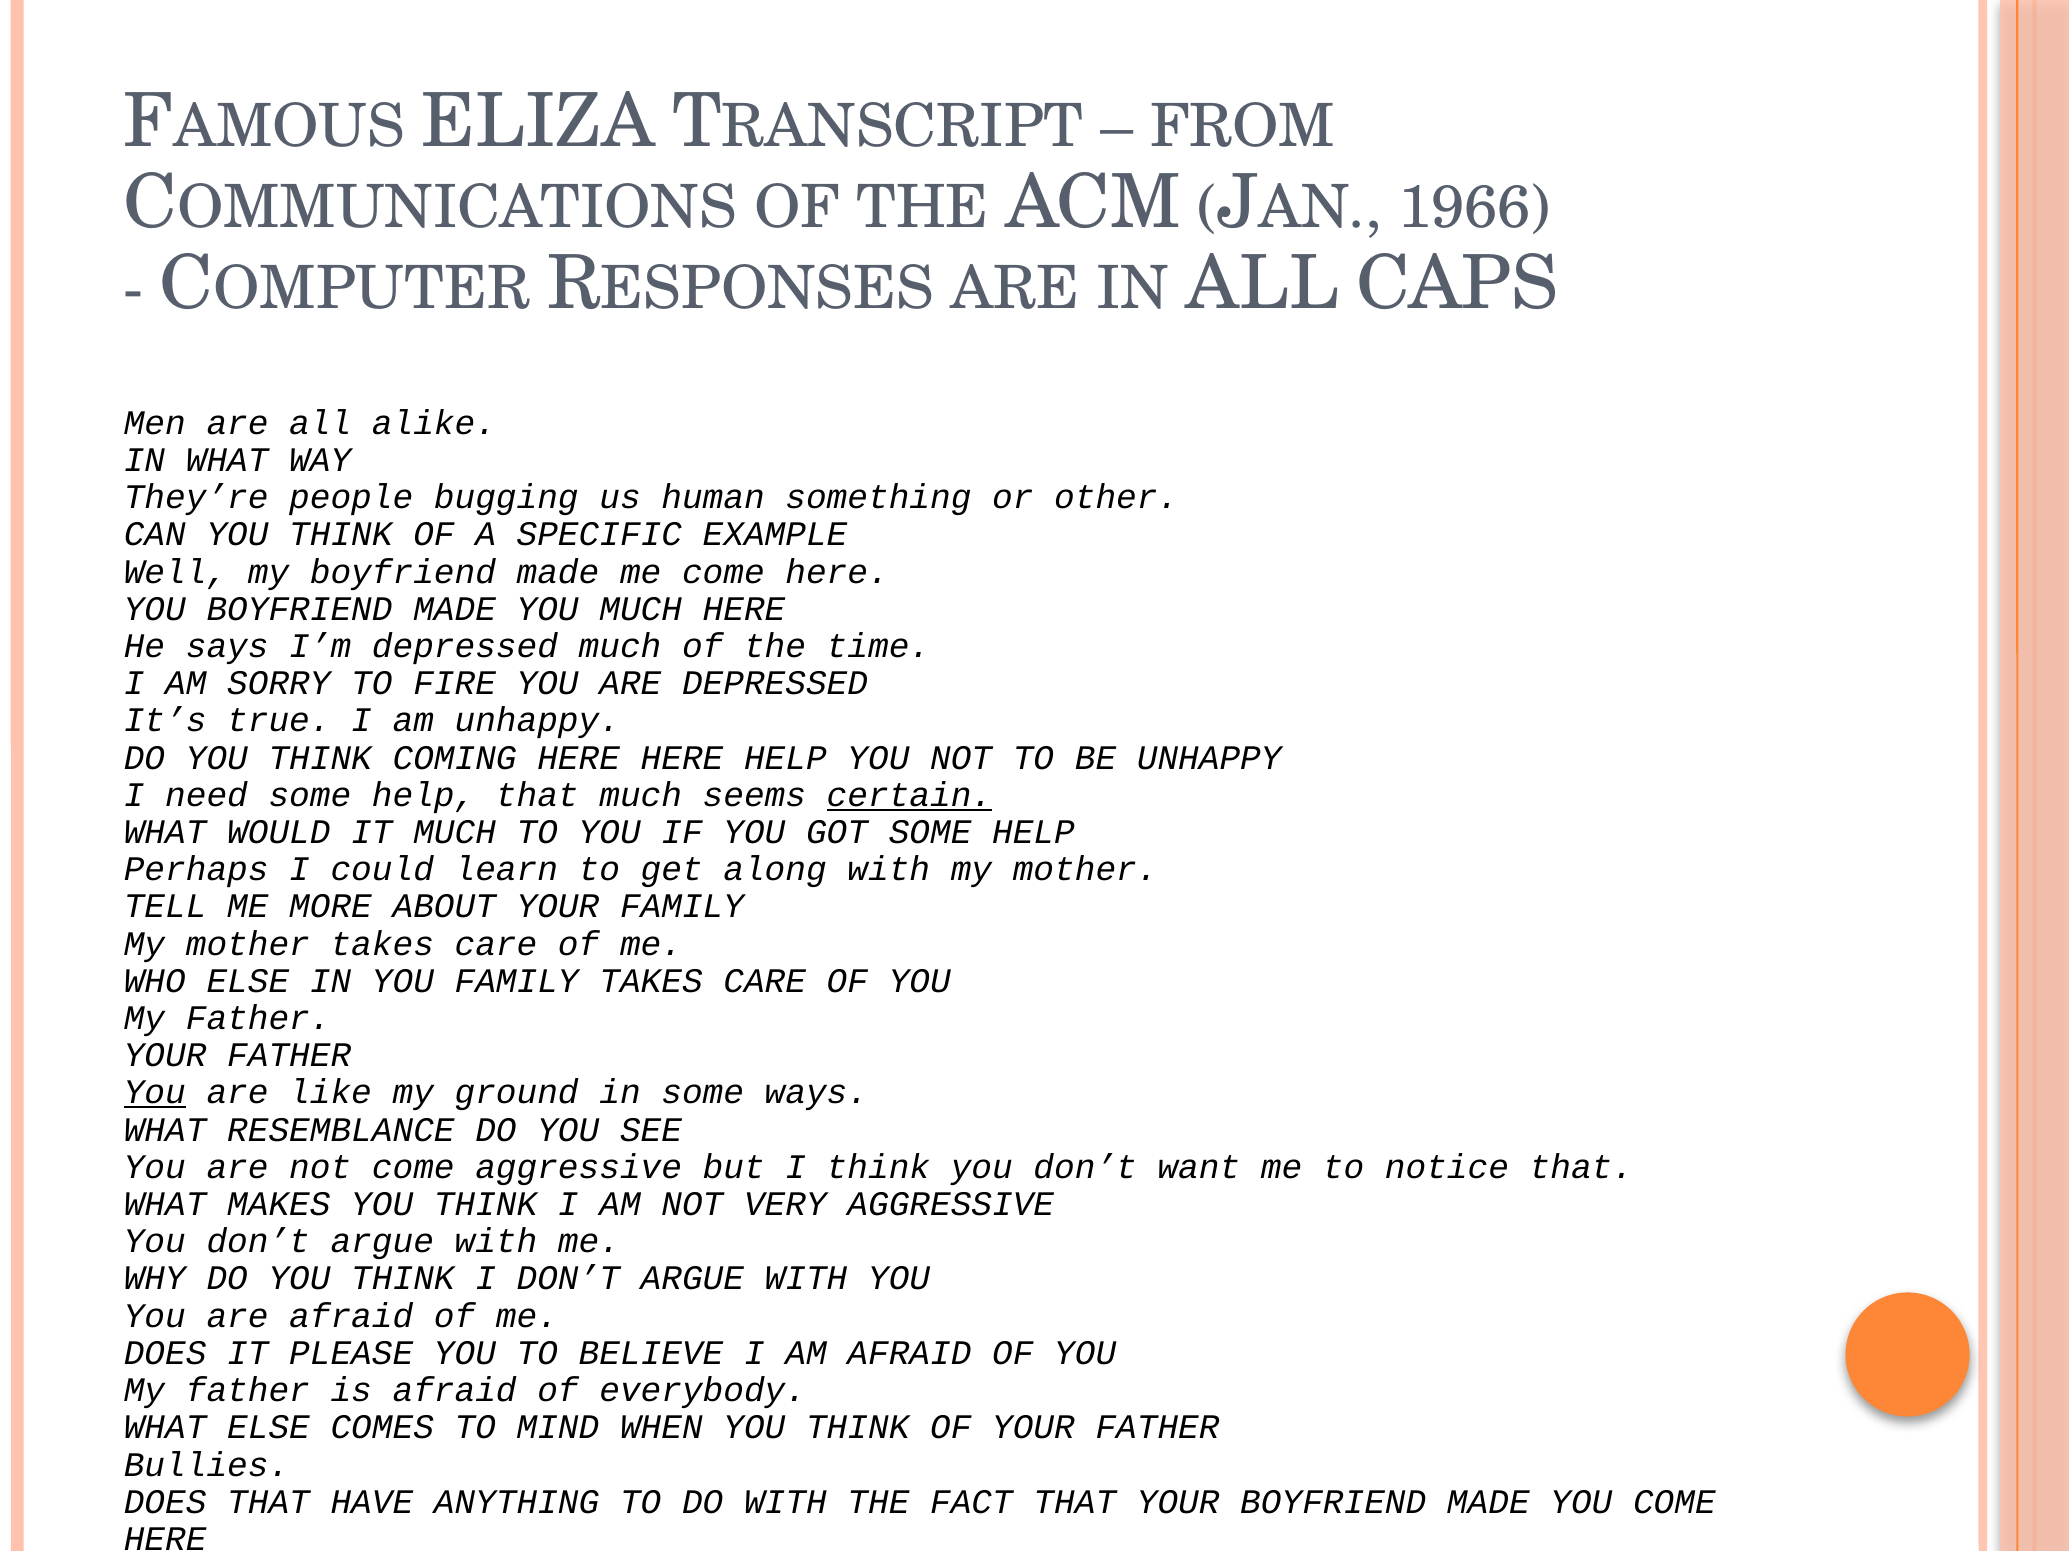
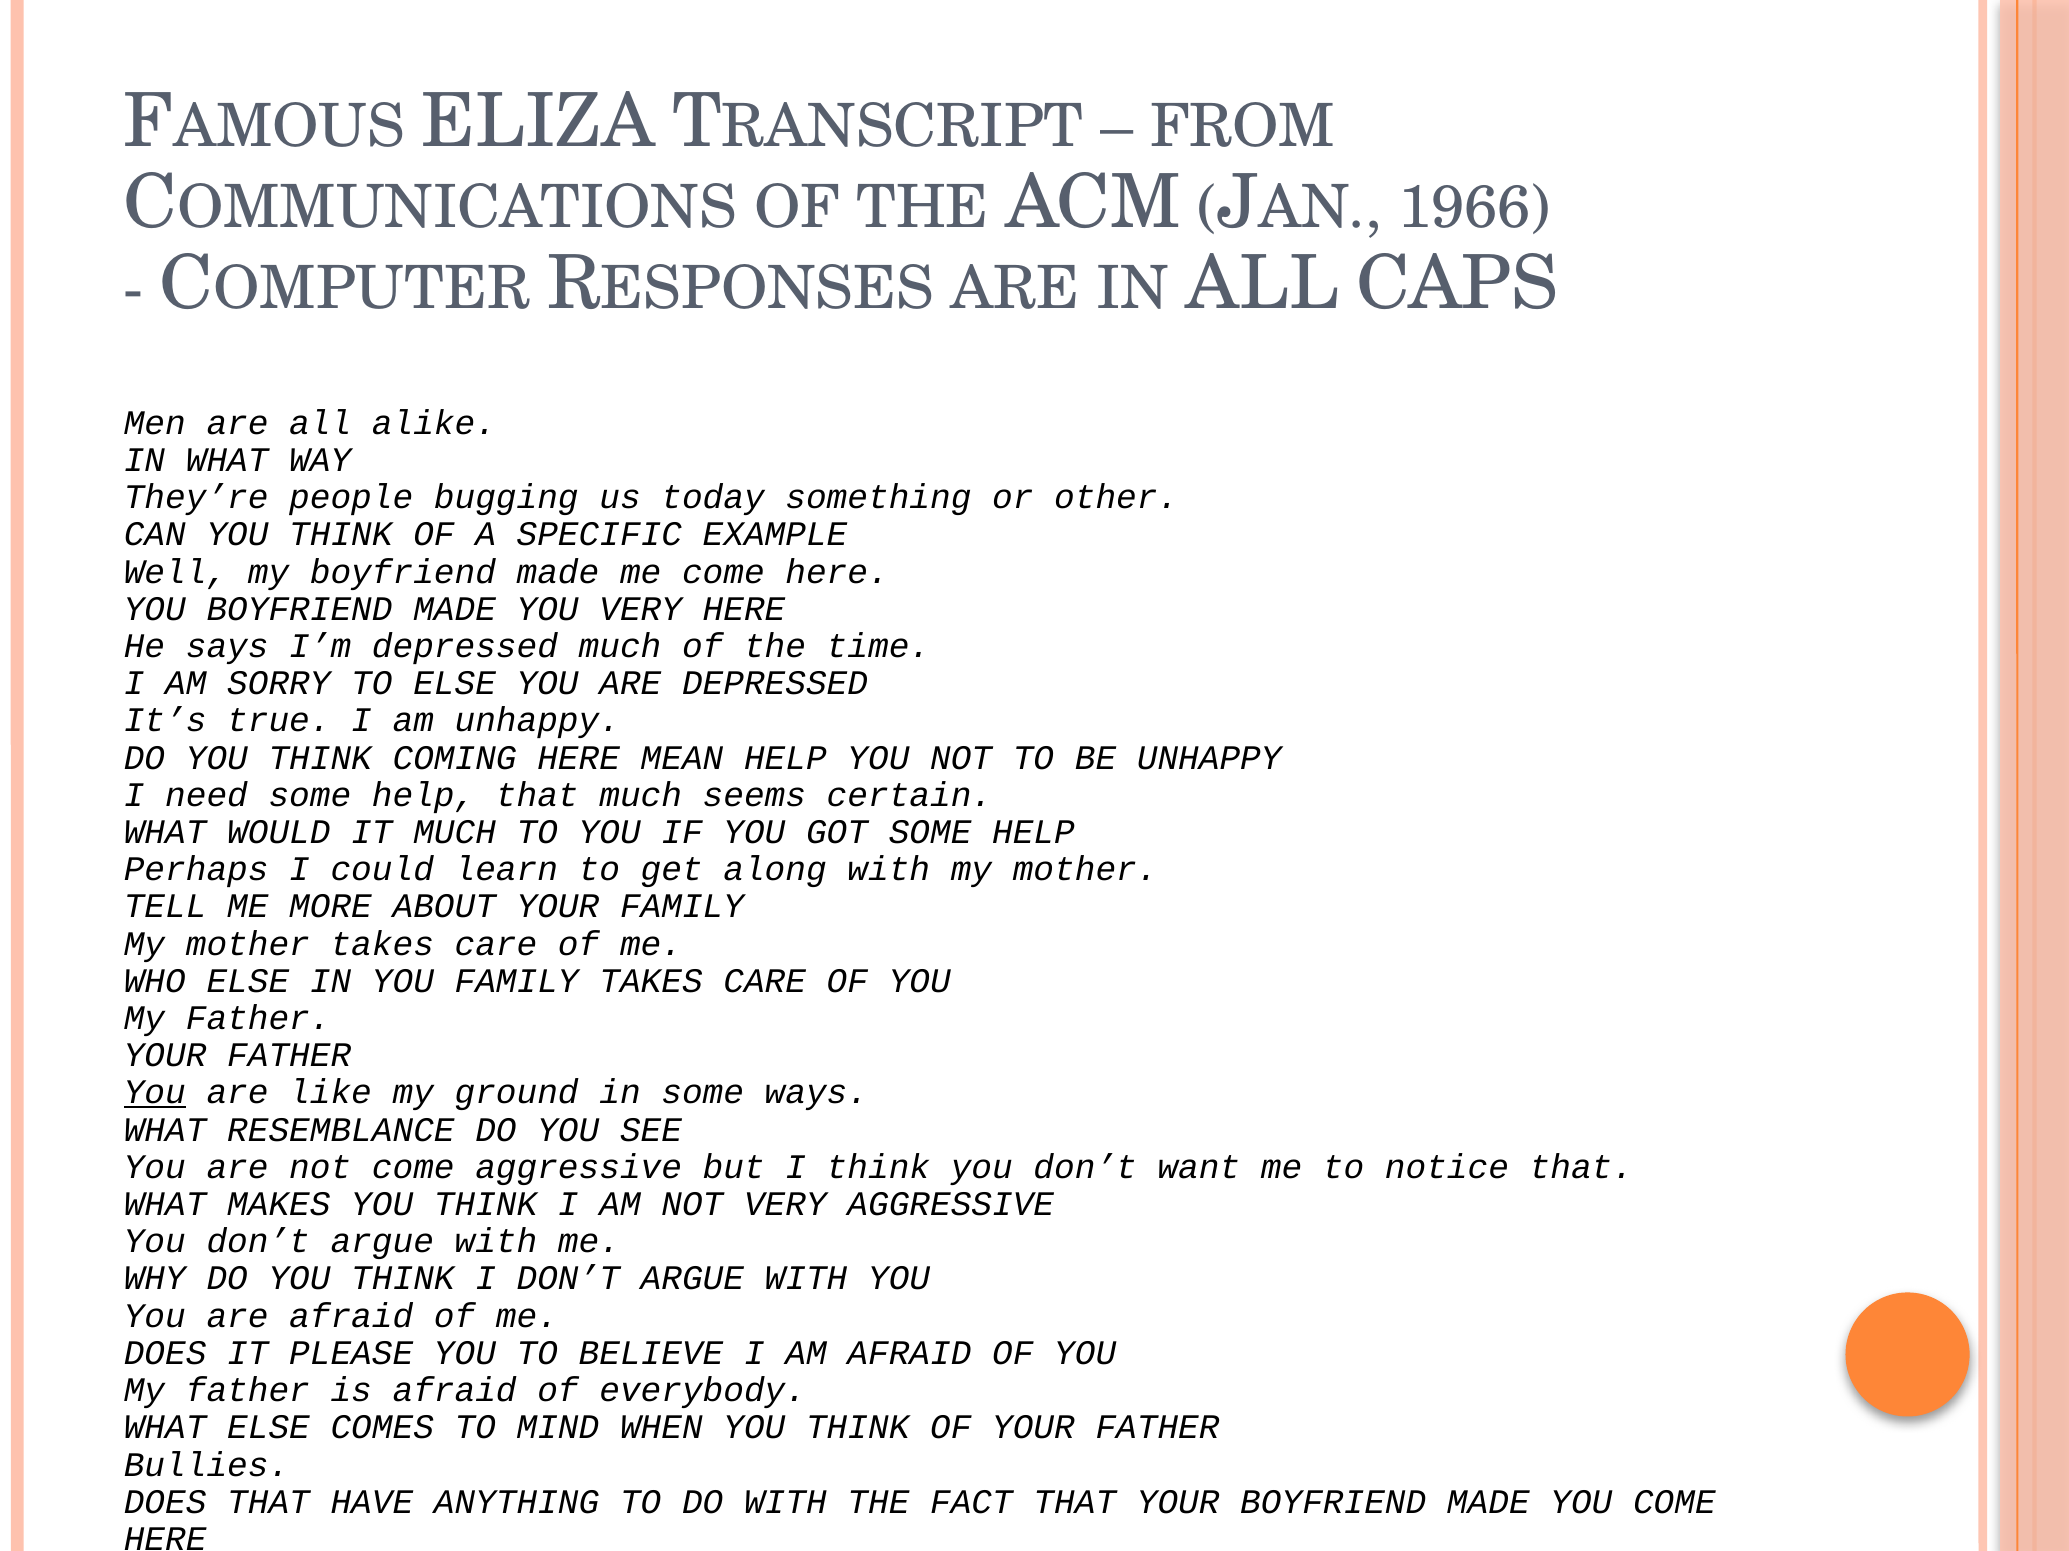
human: human -> today (713, 497)
YOU MUCH: MUCH -> VERY (641, 609)
TO FIRE: FIRE -> ELSE (455, 684)
HERE HERE: HERE -> MEAN (682, 758)
certain underline: present -> none (909, 795)
